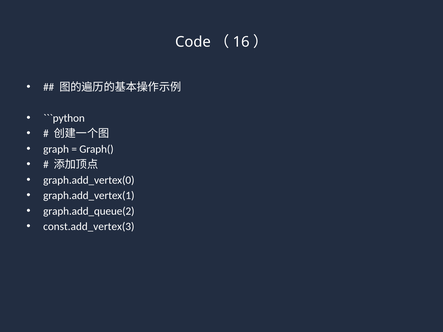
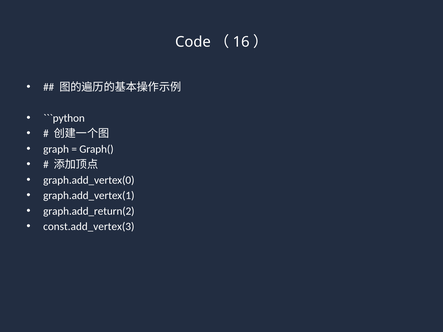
graph.add_queue(2: graph.add_queue(2 -> graph.add_return(2 (89, 211)
